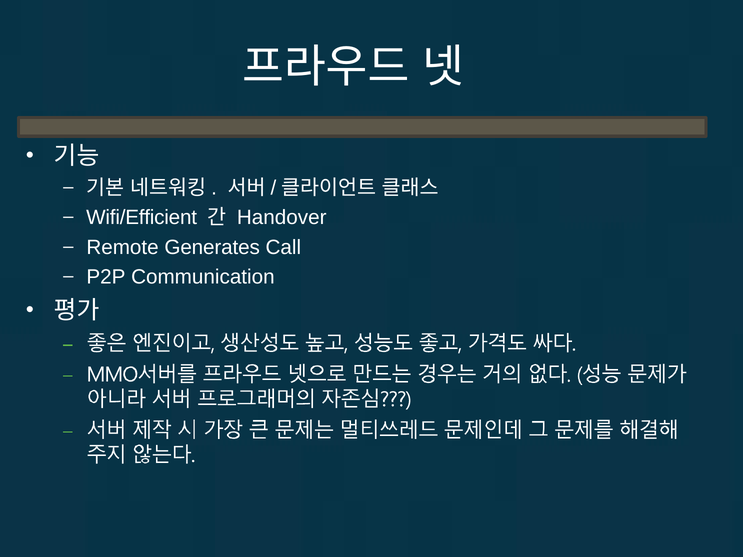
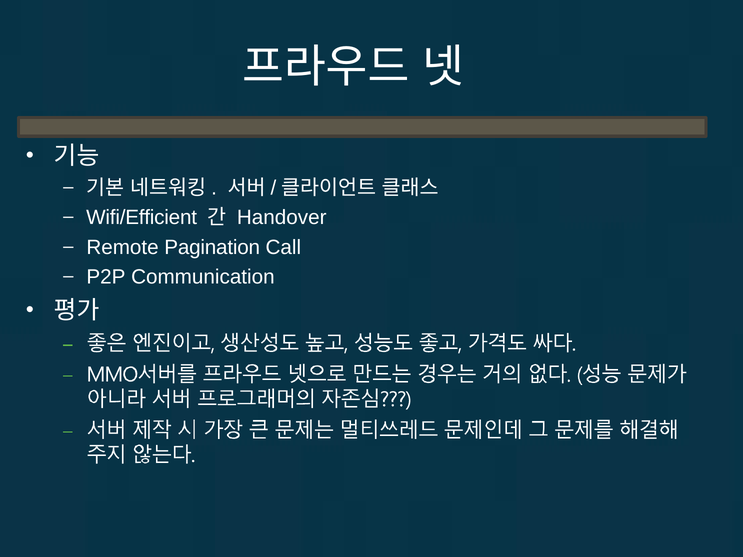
Generates: Generates -> Pagination (212, 247)
